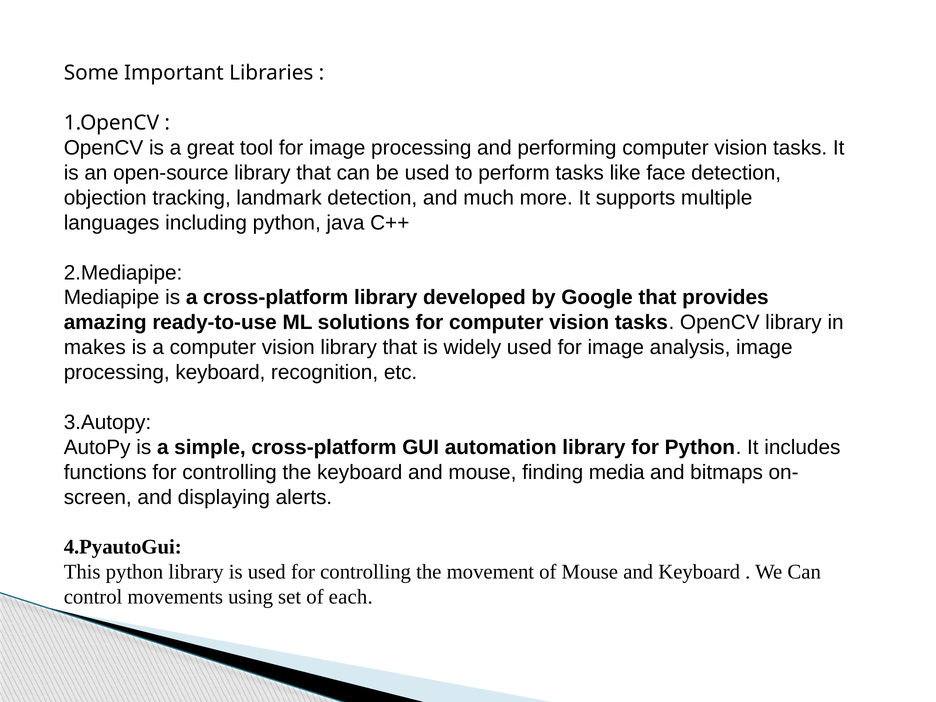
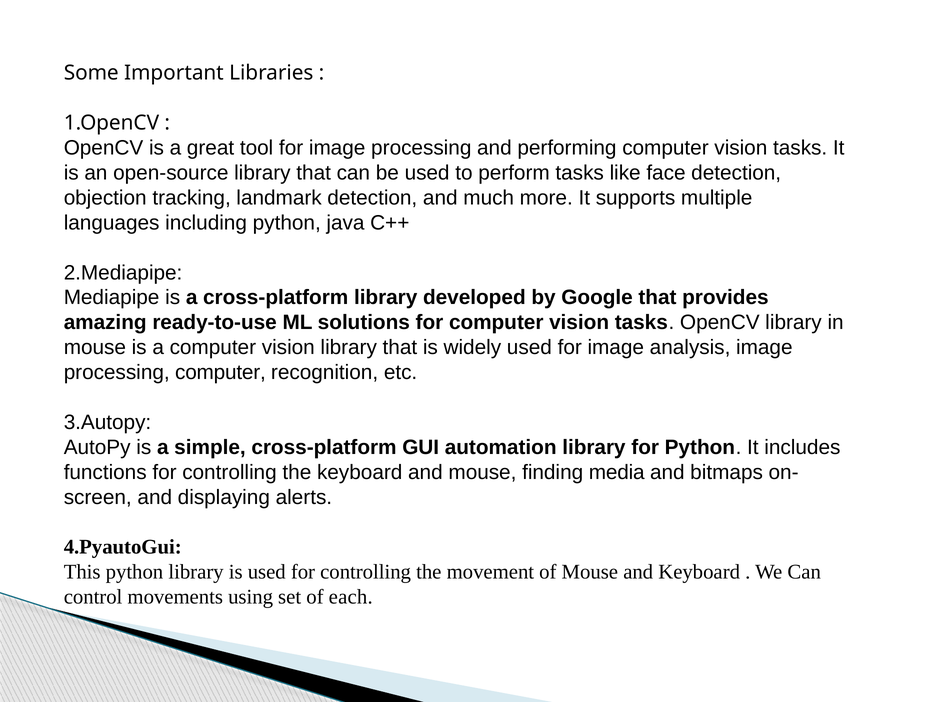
makes: makes -> mouse (95, 348)
processing keyboard: keyboard -> computer (220, 372)
